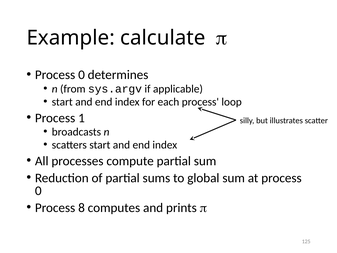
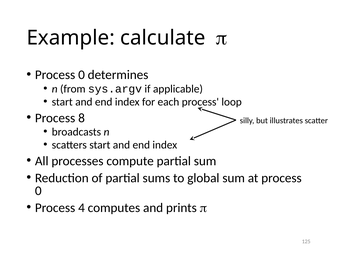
1: 1 -> 8 (82, 118)
8: 8 -> 4 (82, 207)
